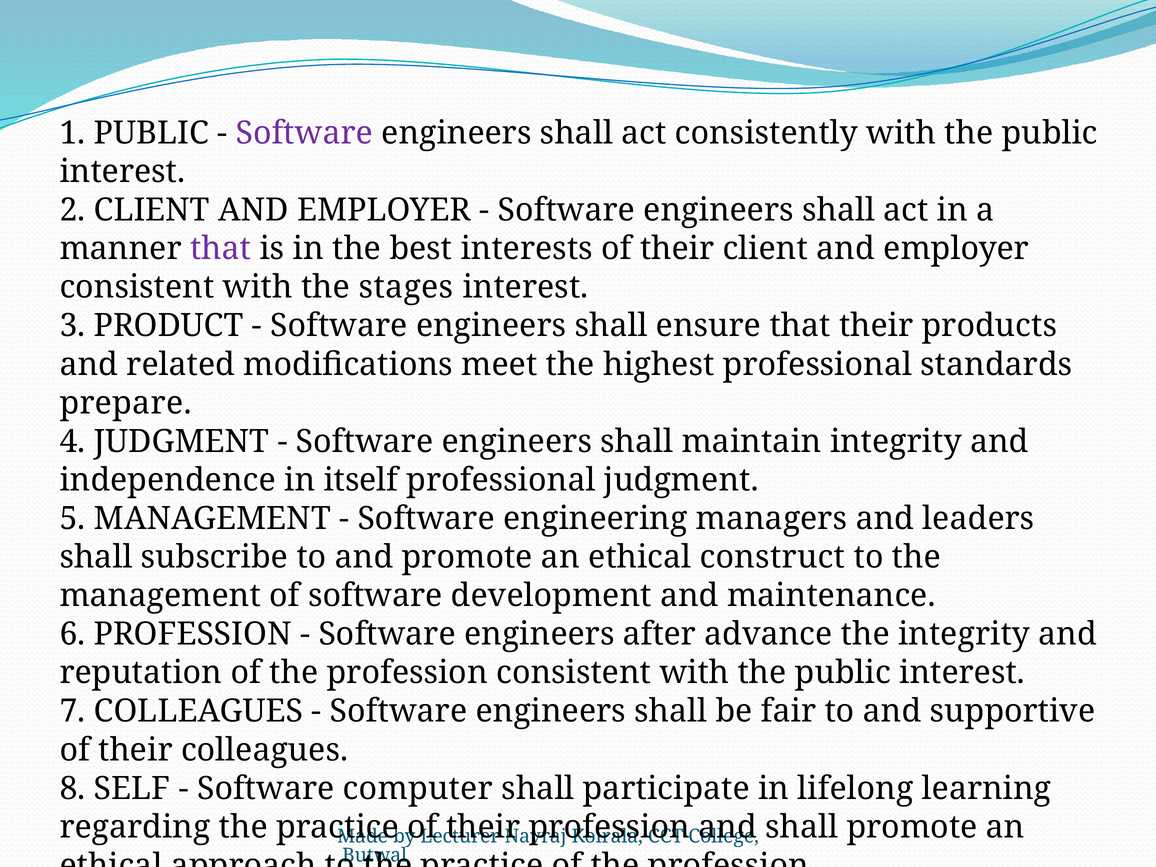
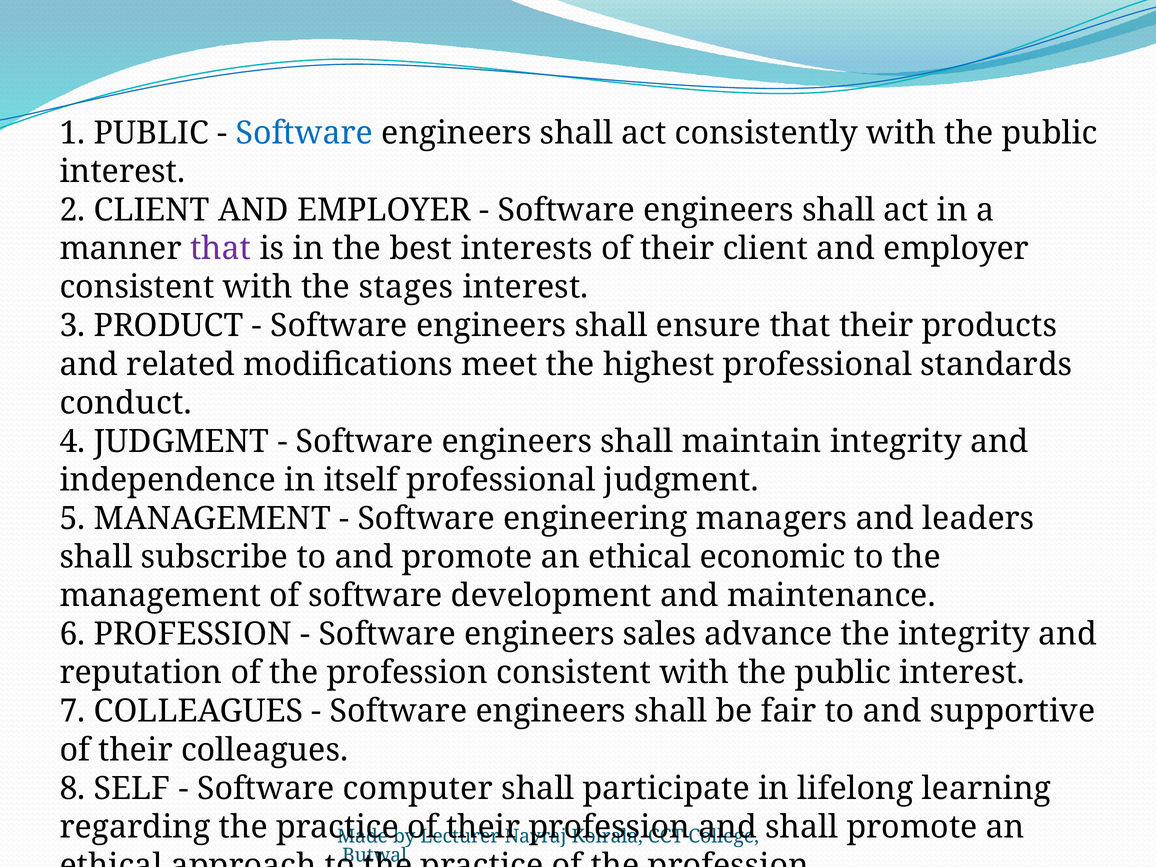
Software colour: purple -> blue (304, 133)
prepare: prepare -> conduct (126, 403)
construct: construct -> economic (773, 557)
after: after -> sales (660, 634)
